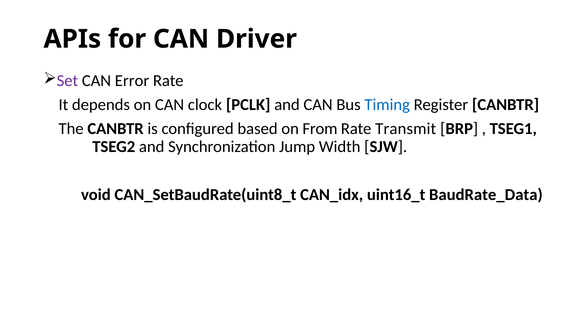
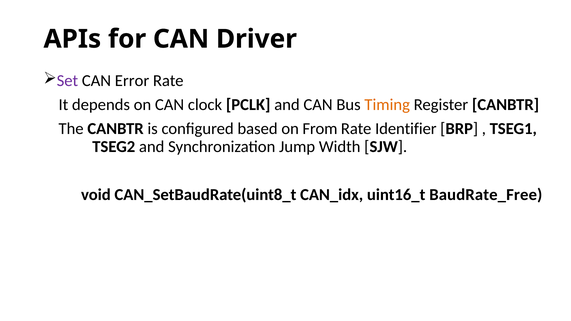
Timing colour: blue -> orange (387, 105)
Transmit: Transmit -> Identifier (406, 129)
BaudRate_Data: BaudRate_Data -> BaudRate_Free (486, 195)
